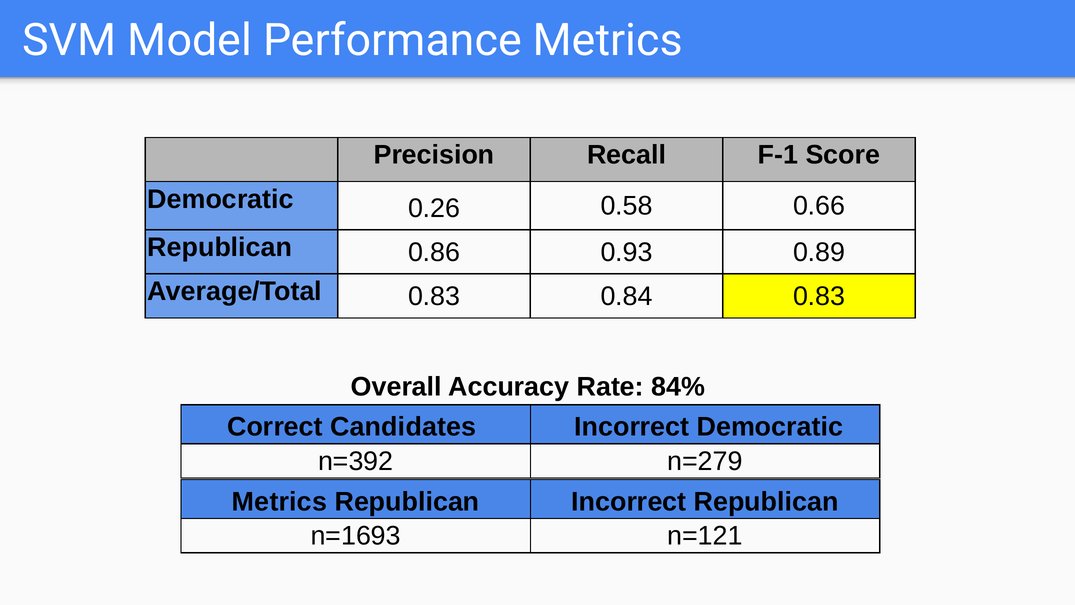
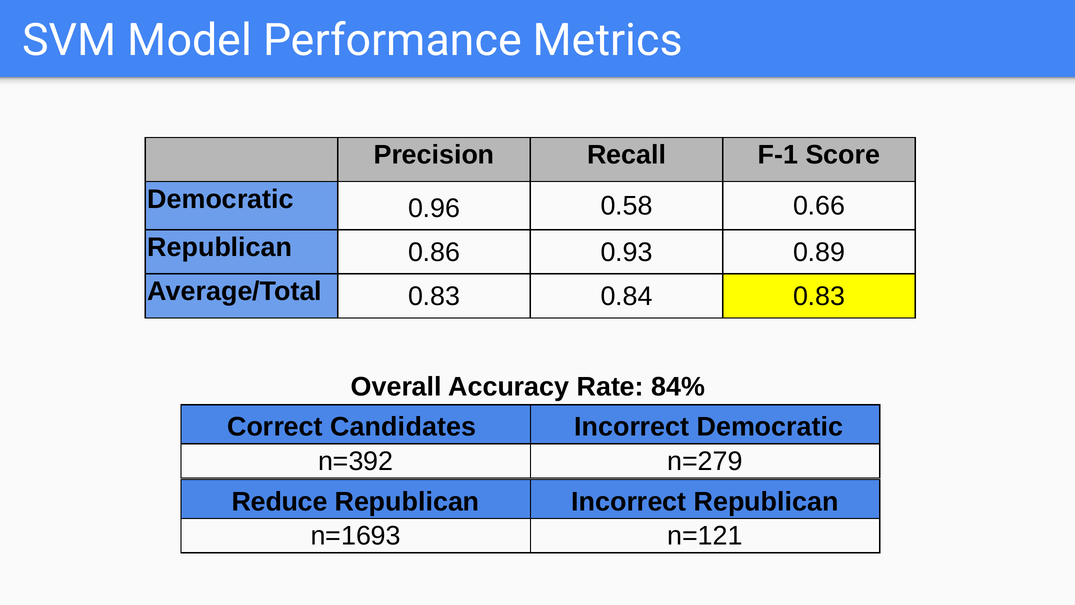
0.26: 0.26 -> 0.96 (434, 208)
Metrics: Metrics -> Reduce (280, 501)
